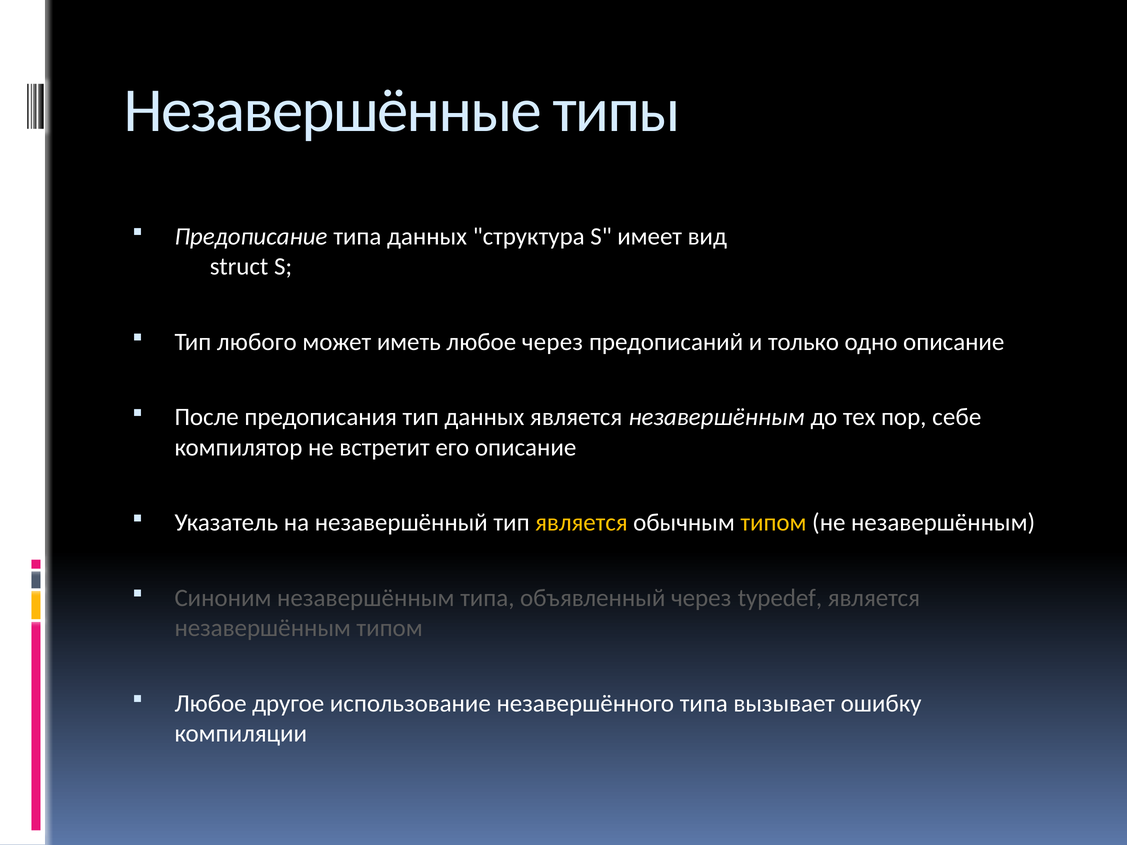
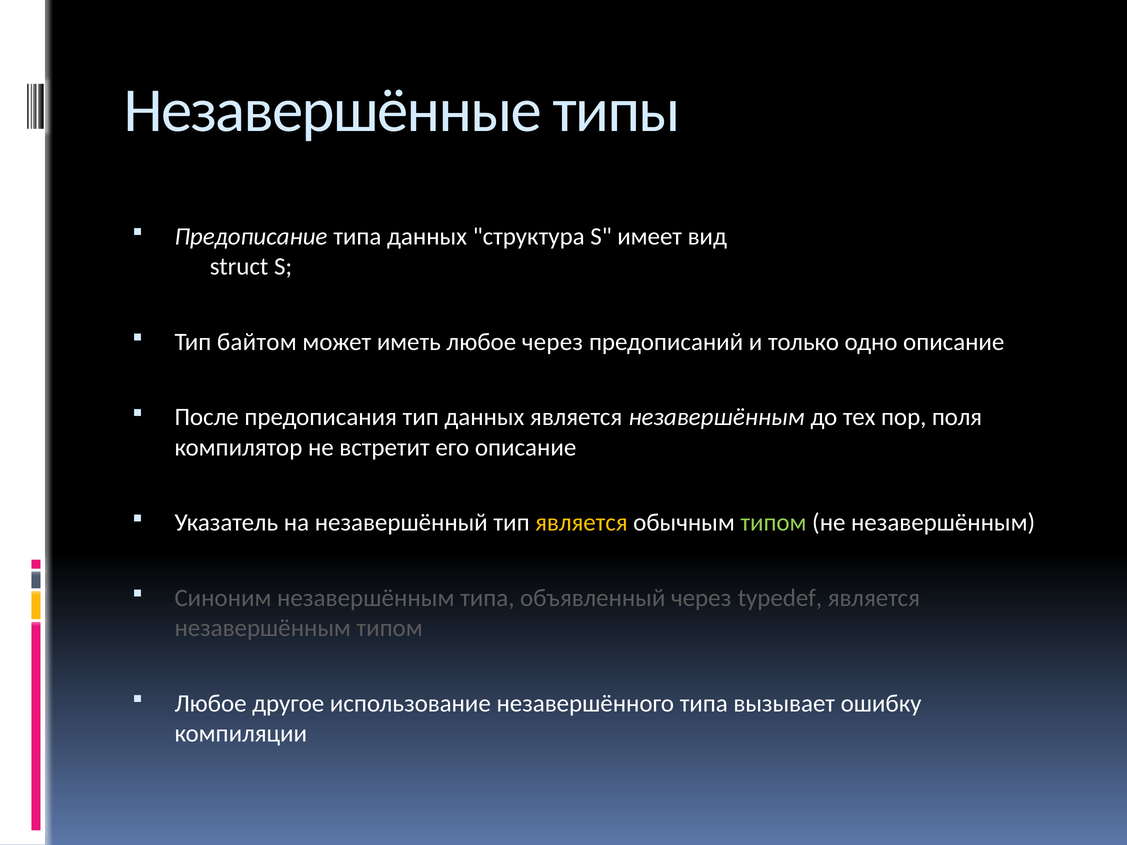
любого: любого -> байтом (257, 342)
себе: себе -> поля (957, 417)
типом colour: yellow -> light green (773, 523)
